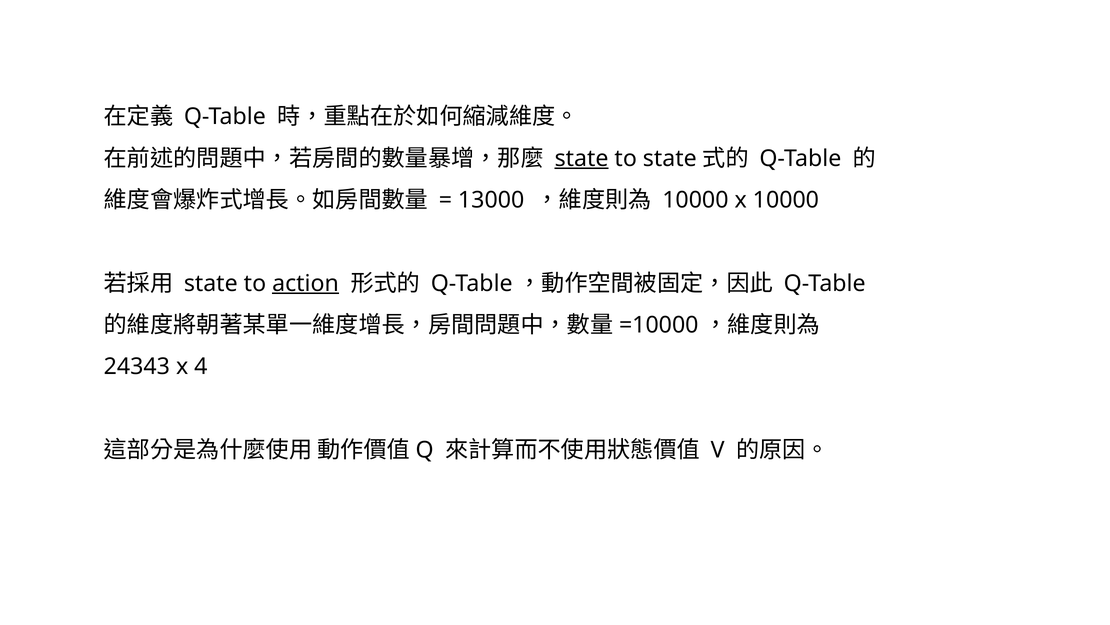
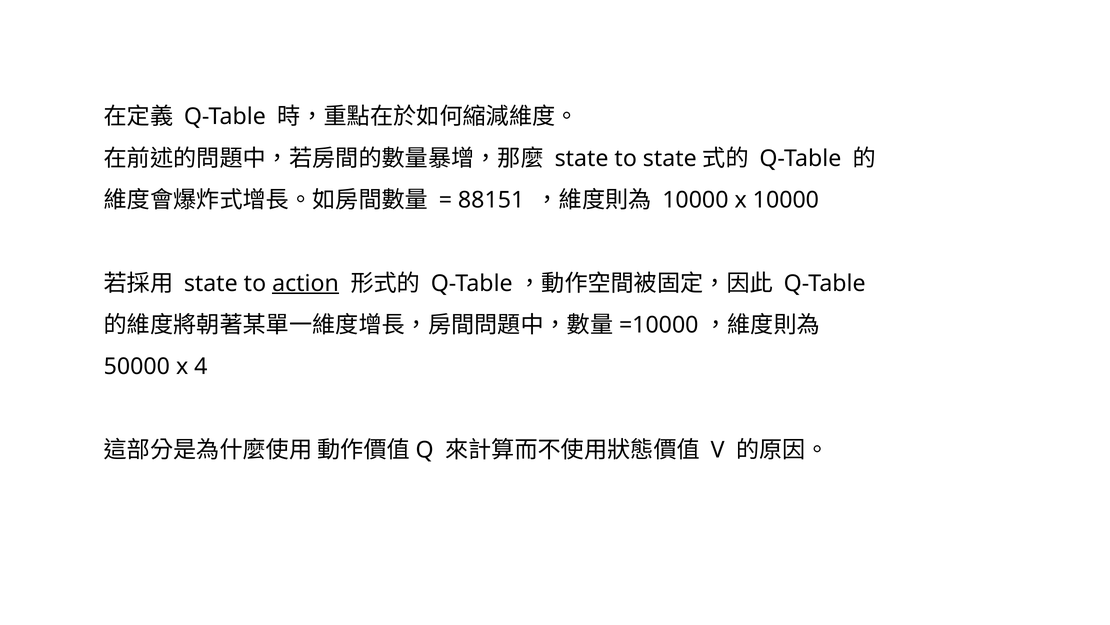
state underline: present -> none (582, 158)
13000: 13000 -> 88151 (491, 200)
24343: 24343 -> 50000 (137, 366)
